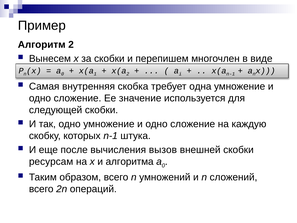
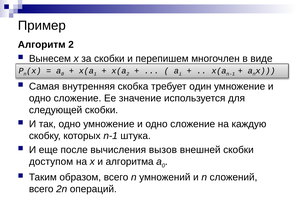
одна: одна -> один (200, 86)
ресурсам: ресурсам -> доступом (51, 161)
